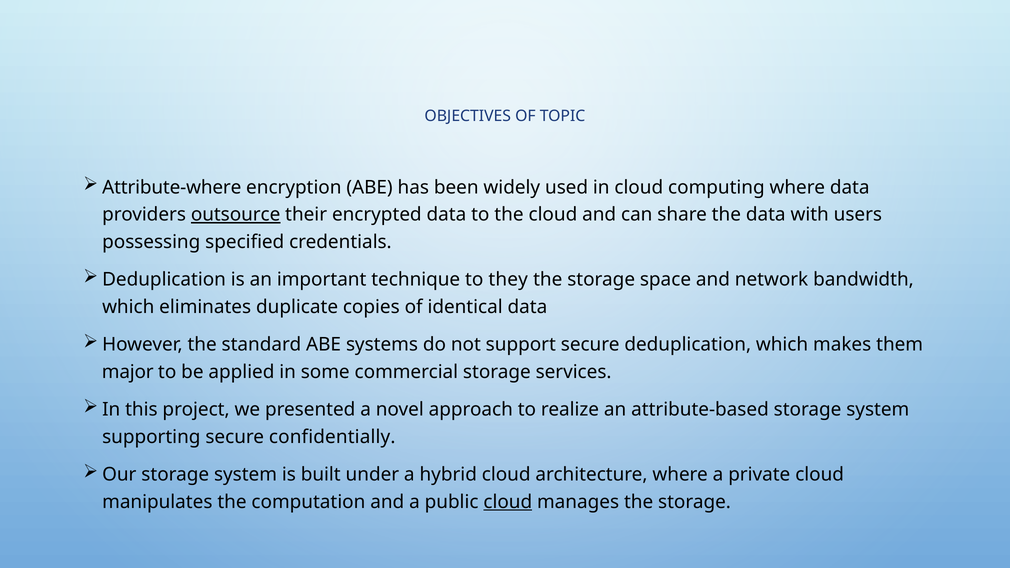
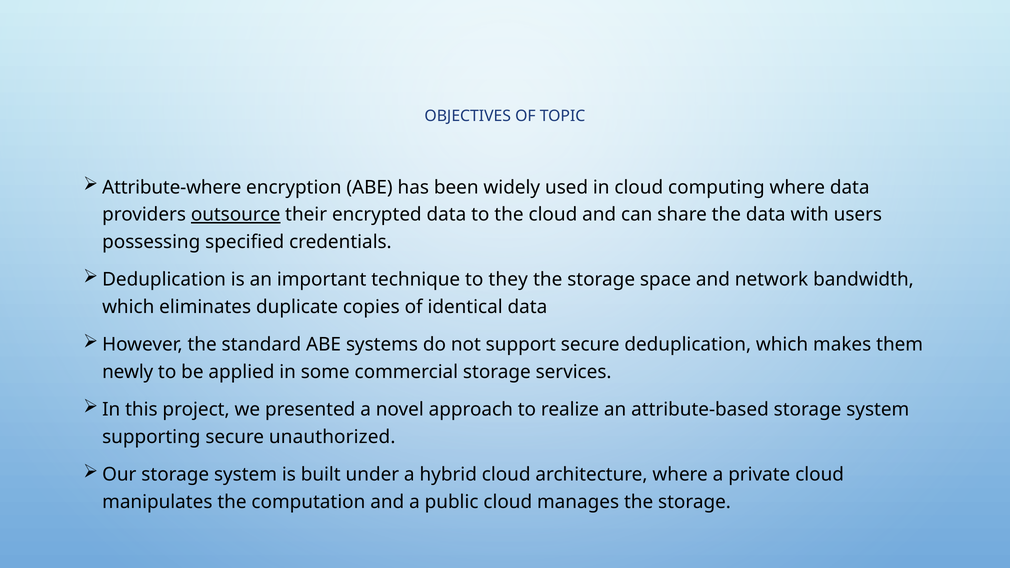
major: major -> newly (128, 372)
confidentially: confidentially -> unauthorized (332, 437)
cloud underline: present -> none (508, 502)
